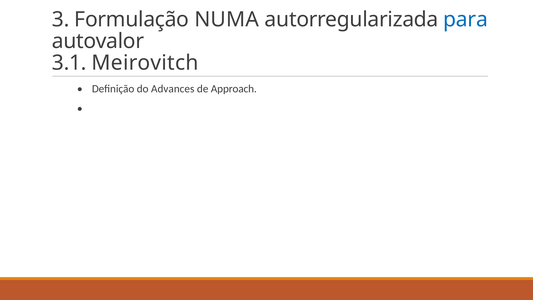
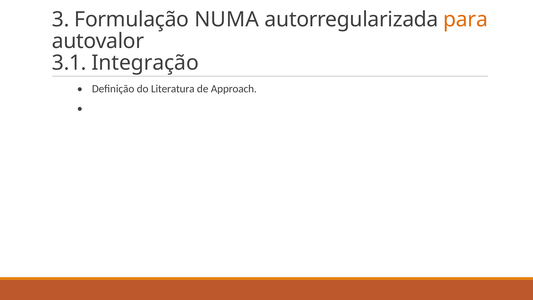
para colour: blue -> orange (466, 20)
Meirovitch: Meirovitch -> Integração (145, 63)
Advances: Advances -> Literatura (173, 89)
